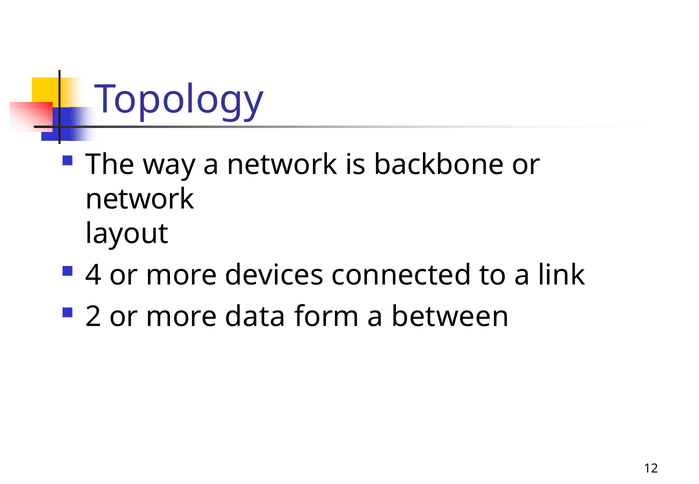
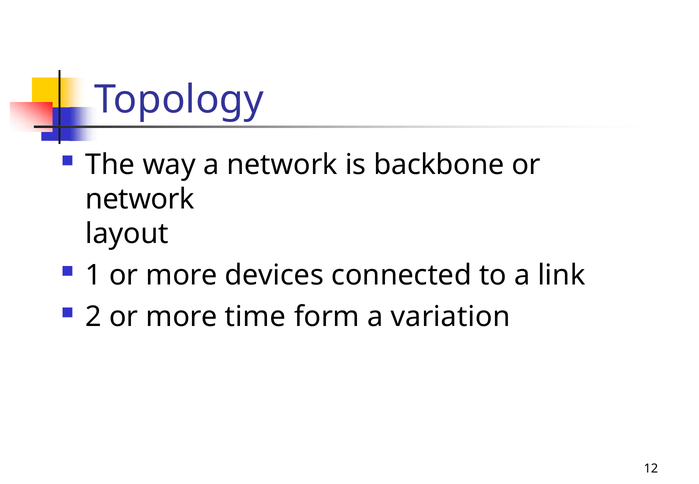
4: 4 -> 1 (93, 275)
data: data -> time (255, 317)
between: between -> variation (450, 317)
